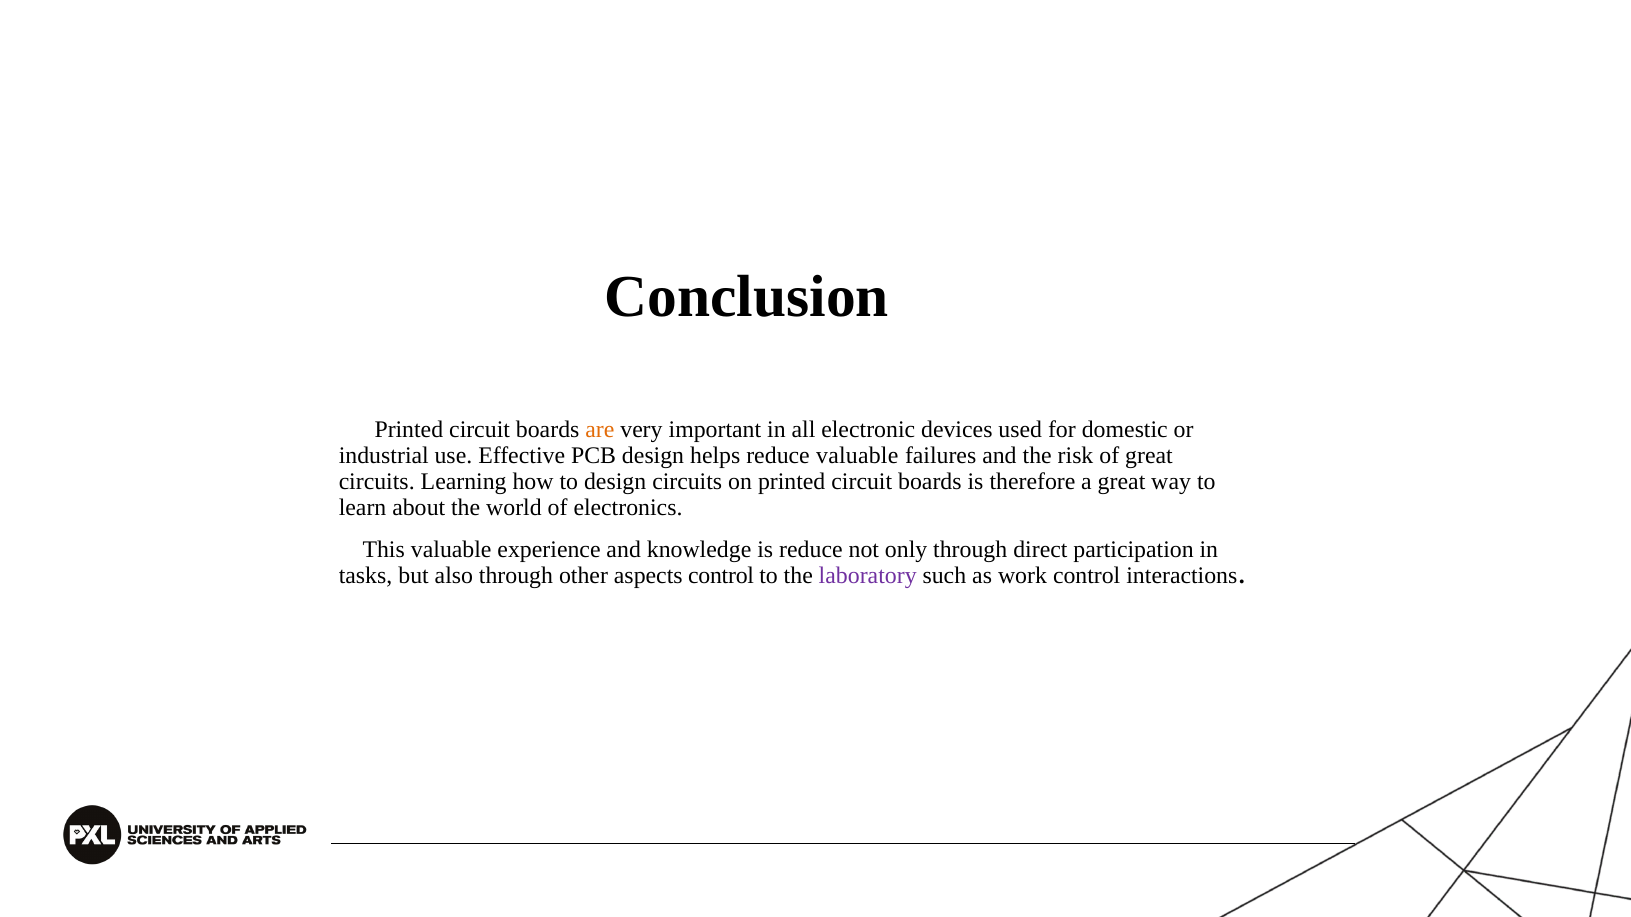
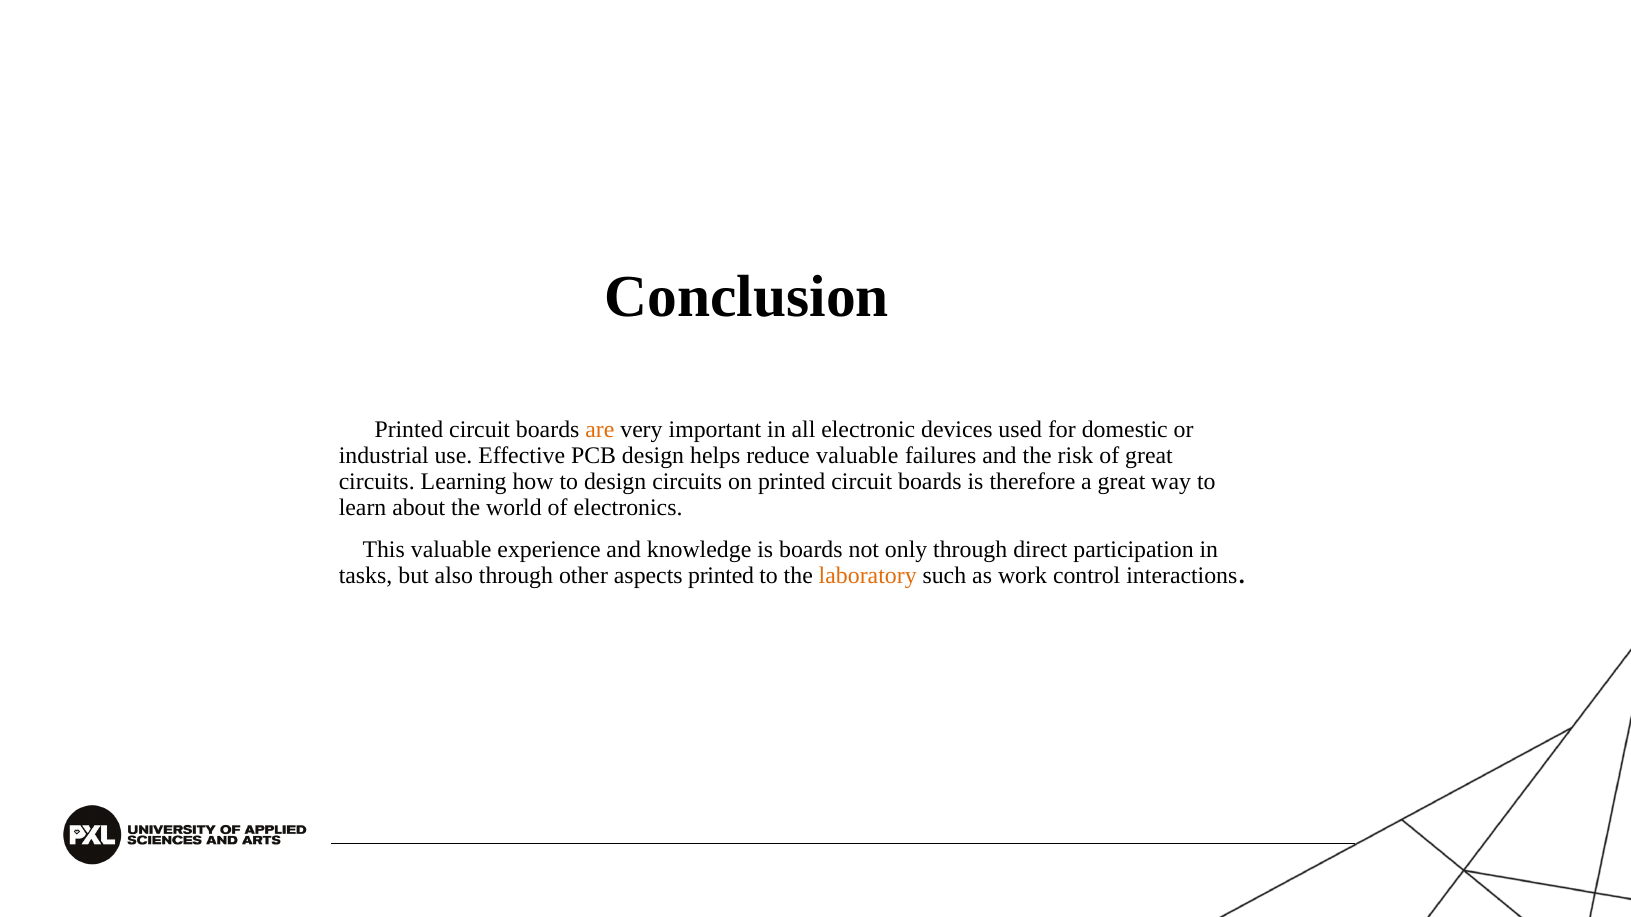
is reduce: reduce -> boards (811, 550)
aspects control: control -> printed (721, 576)
laboratory colour: purple -> orange (868, 576)
